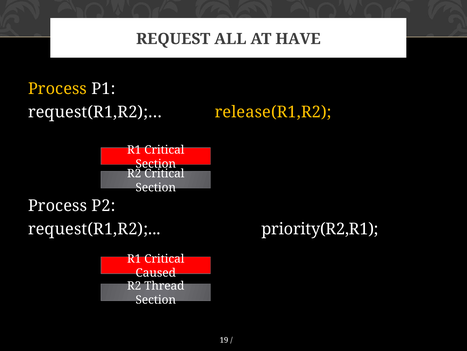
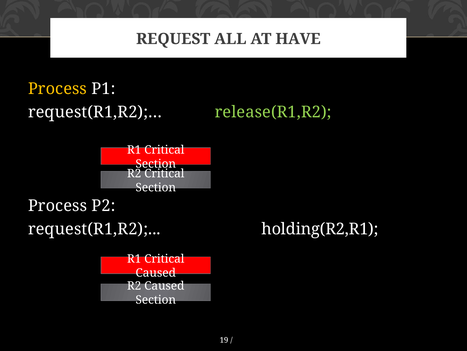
release(R1,R2 colour: yellow -> light green (273, 112)
priority(R2,R1: priority(R2,R1 -> holding(R2,R1 (320, 229)
R2 Thread: Thread -> Caused (164, 285)
